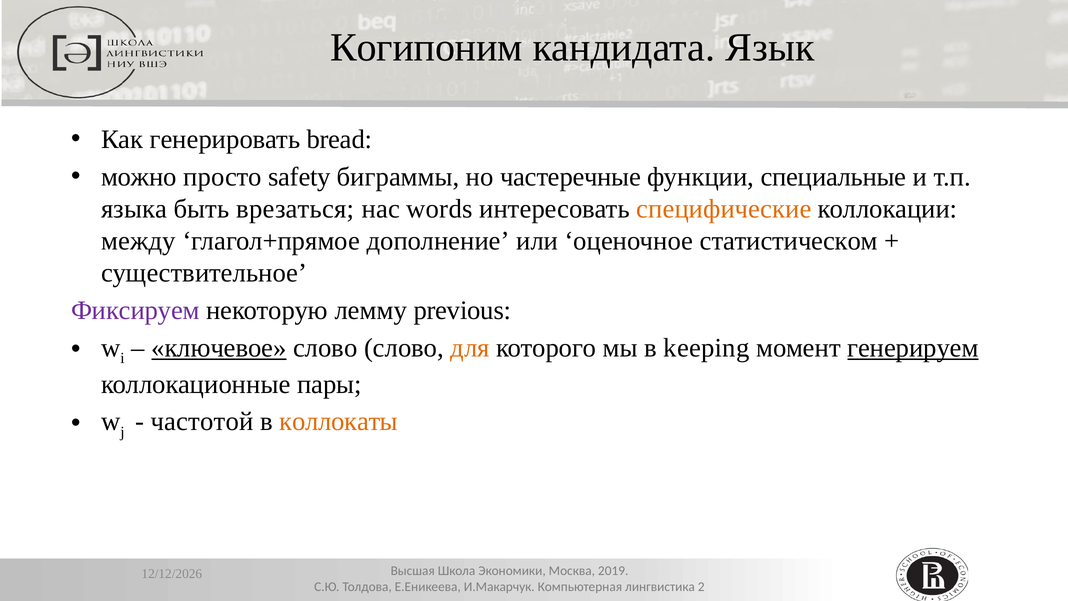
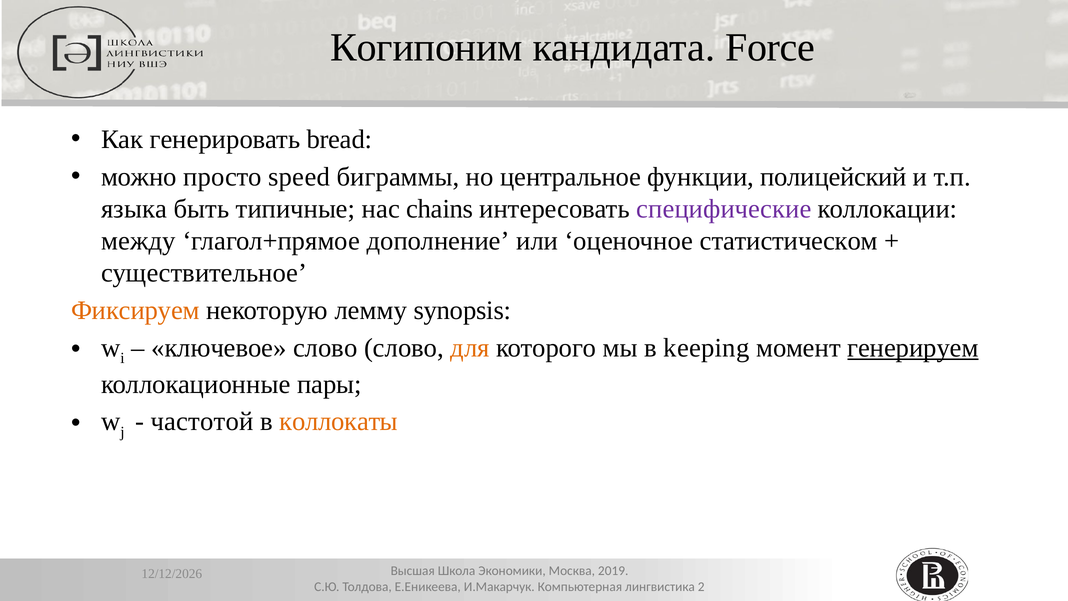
Язык: Язык -> Force (770, 47)
safety: safety -> speed (299, 177)
частеречные: частеречные -> центральное (571, 177)
специальные: специальные -> полицейский (834, 177)
врезаться: врезаться -> типичные (296, 209)
words: words -> chains (440, 209)
специфические colour: orange -> purple (724, 209)
Фиксируем colour: purple -> orange (135, 310)
previous: previous -> synopsis (462, 310)
ключевое underline: present -> none (219, 348)
